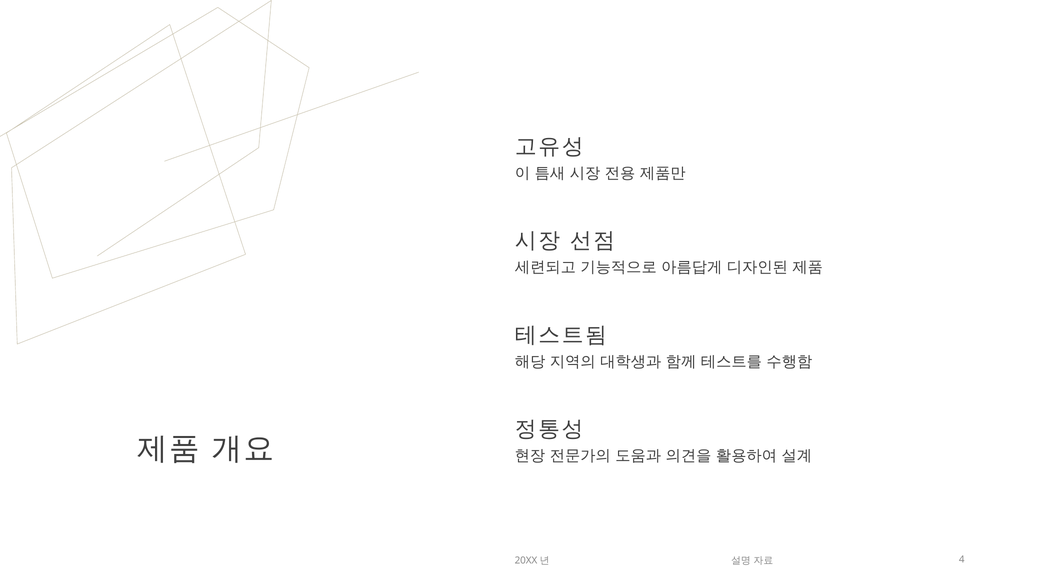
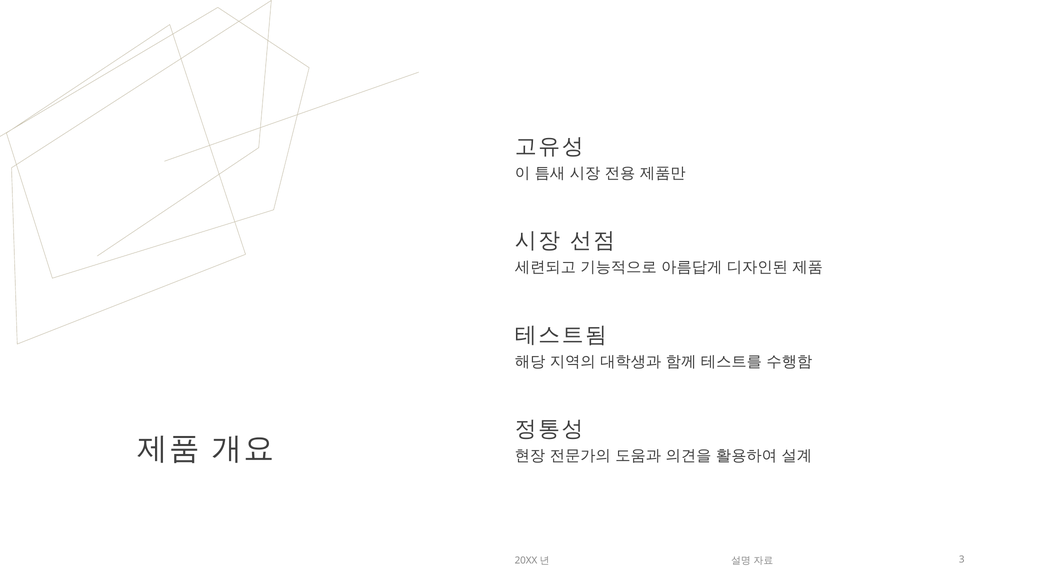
4: 4 -> 3 (962, 560)
